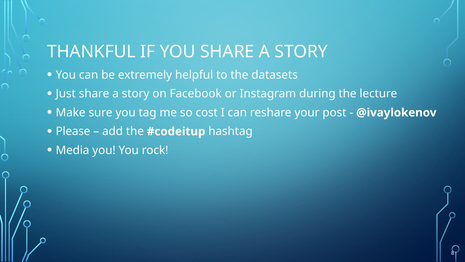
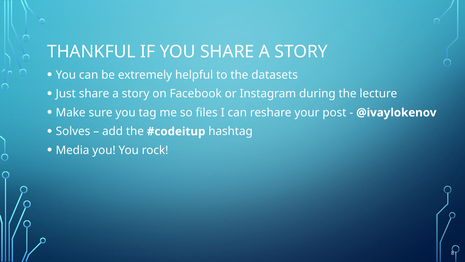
cost: cost -> files (207, 112)
Please: Please -> Solves (73, 131)
